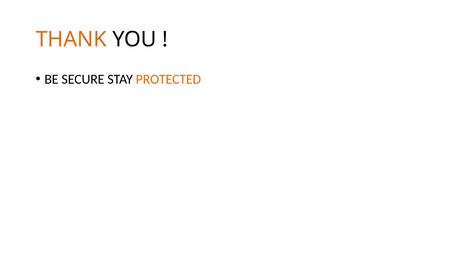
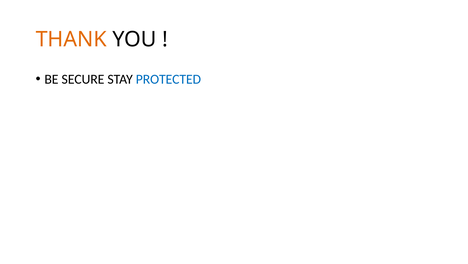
PROTECTED colour: orange -> blue (168, 79)
